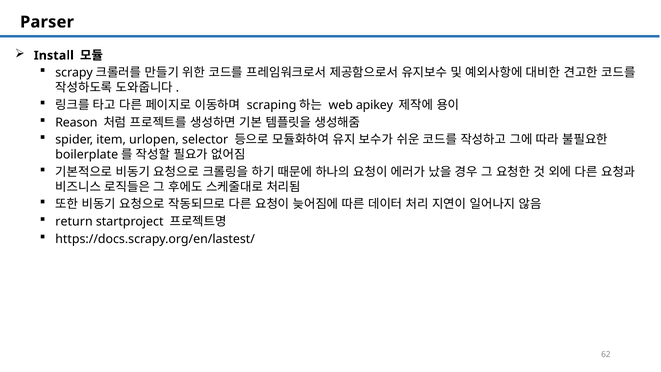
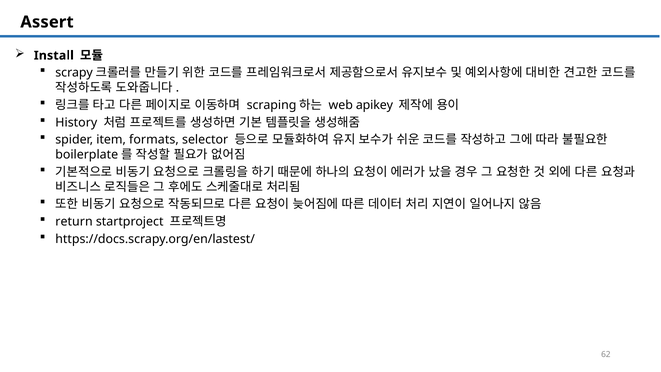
Parser: Parser -> Assert (47, 22)
Reason: Reason -> History (76, 122)
urlopen: urlopen -> formats (154, 140)
